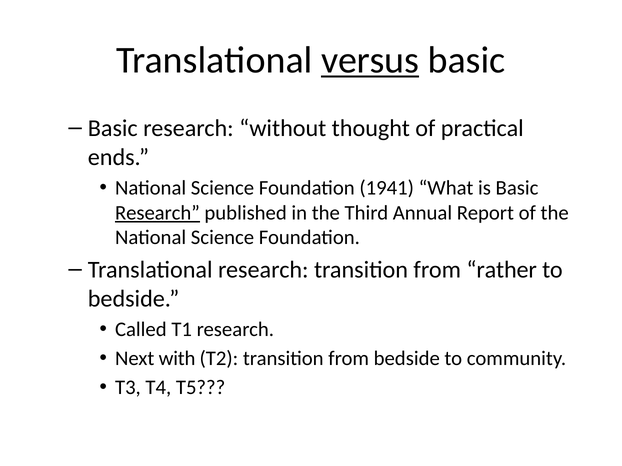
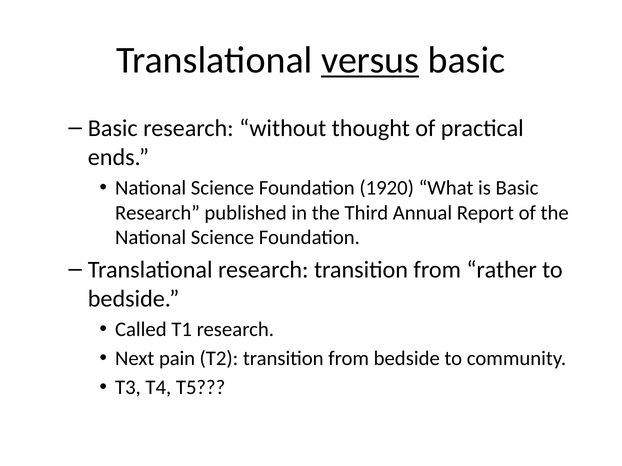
1941: 1941 -> 1920 (387, 188)
Research underline: present -> none (157, 213)
with: with -> pain (177, 359)
